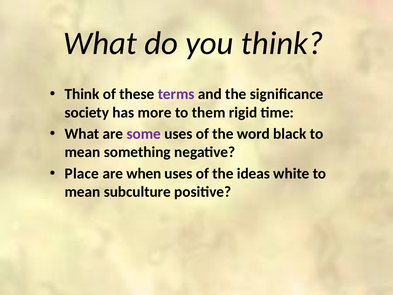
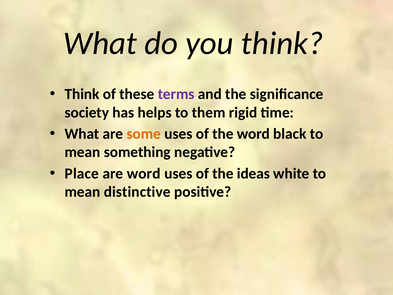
more: more -> helps (155, 112)
some colour: purple -> orange (144, 134)
are when: when -> word (144, 173)
subculture: subculture -> distinctive (137, 192)
